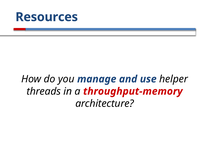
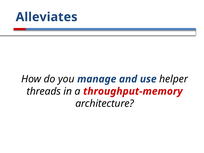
Resources: Resources -> Alleviates (47, 17)
